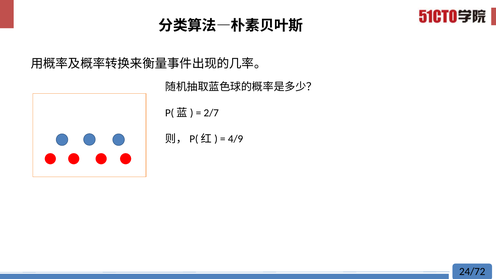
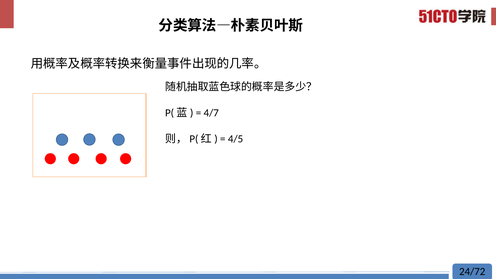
2/7: 2/7 -> 4/7 (211, 113)
4/9: 4/9 -> 4/5 (236, 139)
